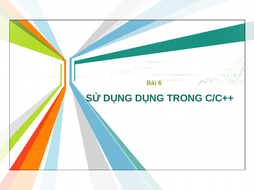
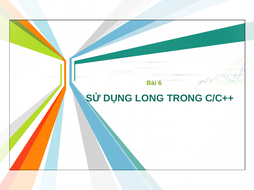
DỤNG DỤNG: DỤNG -> LONG (150, 98)
